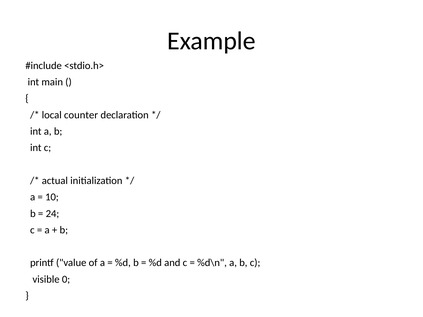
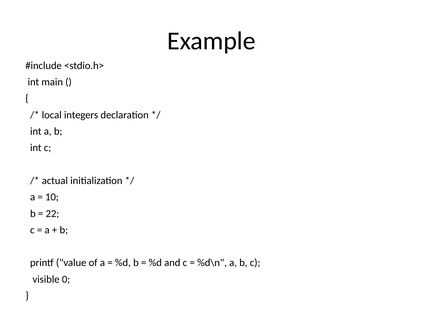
counter: counter -> integers (81, 115)
24: 24 -> 22 (52, 214)
